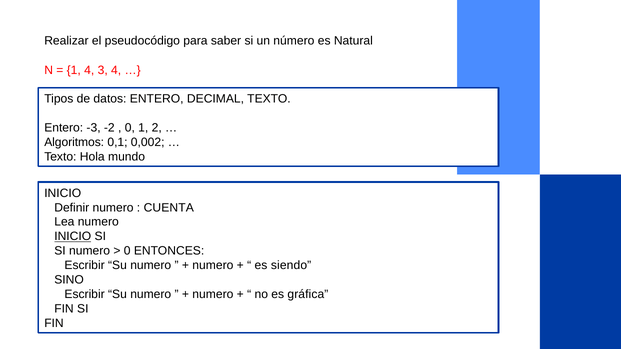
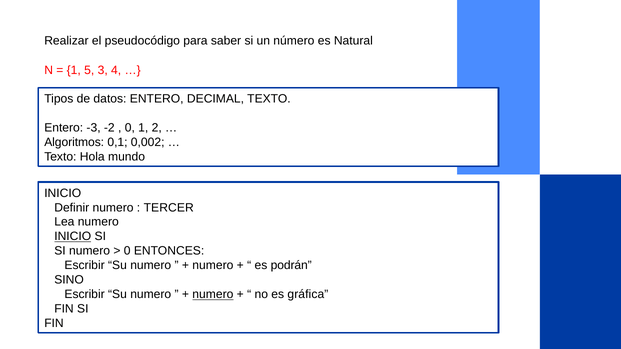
1 4: 4 -> 5 (89, 71)
CUENTA: CUENTA -> TERCER (169, 208)
siendo: siendo -> podrán (291, 266)
numero underline: none -> present (213, 295)
